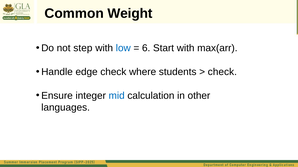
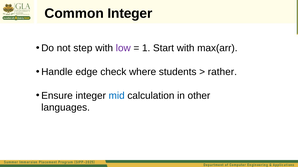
Common Weight: Weight -> Integer (130, 13)
low colour: blue -> purple (123, 48)
6: 6 -> 1 (146, 48)
check: check -> rather (222, 72)
